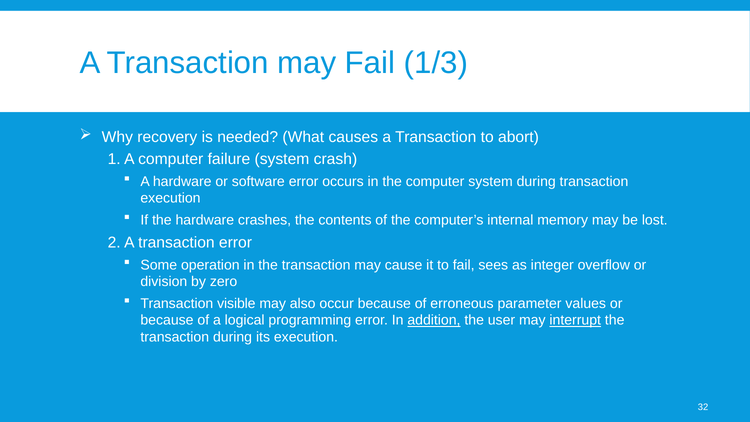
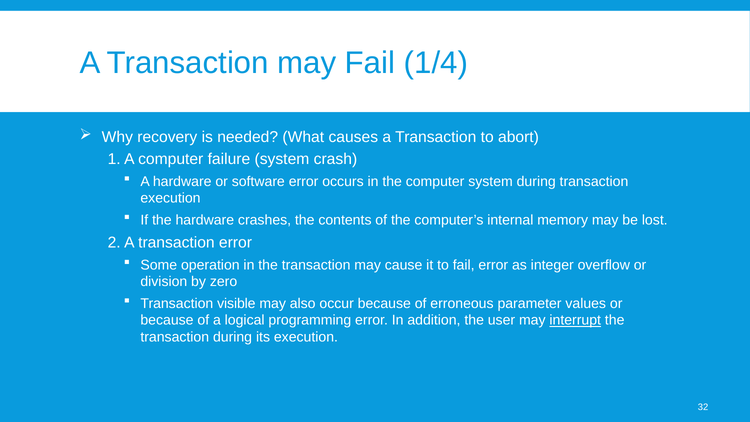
1/3: 1/3 -> 1/4 (436, 63)
fail sees: sees -> error (493, 265)
addition underline: present -> none (434, 320)
